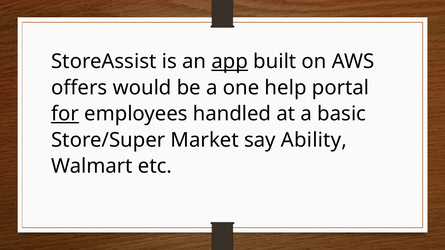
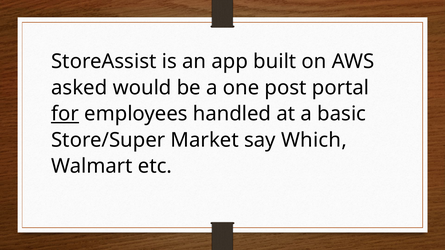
app underline: present -> none (230, 62)
offers: offers -> asked (79, 88)
help: help -> post (286, 88)
Ability: Ability -> Which (314, 140)
